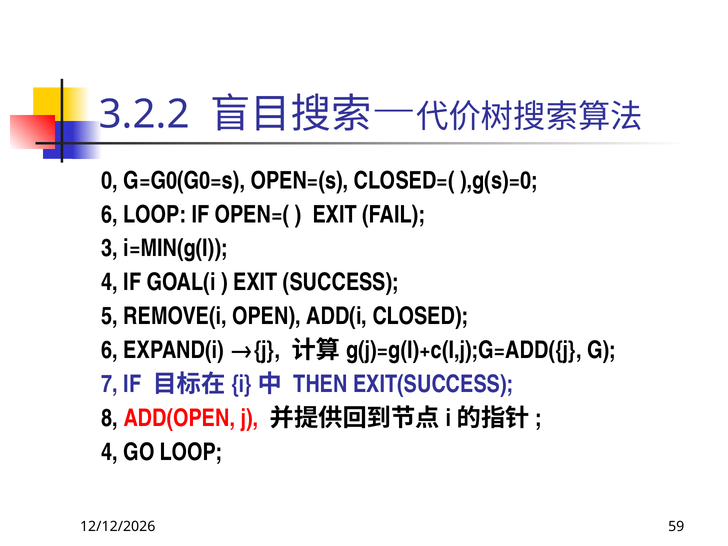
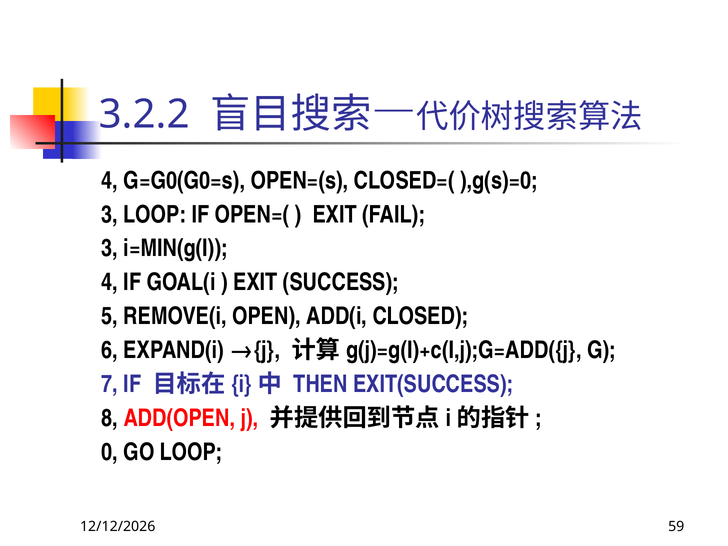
0: 0 -> 4 (110, 181)
6: 6 -> 3 (110, 215)
4: 4 -> 0 (110, 452)
